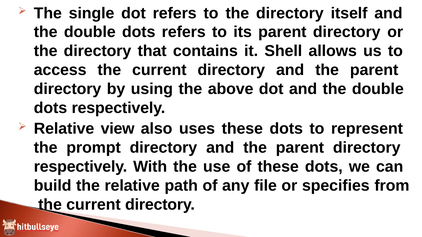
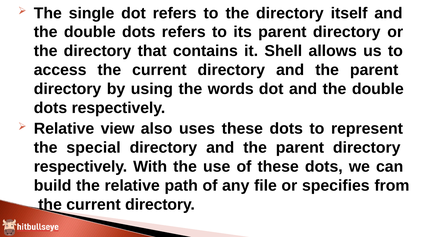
above: above -> words (231, 89)
prompt: prompt -> special (94, 148)
